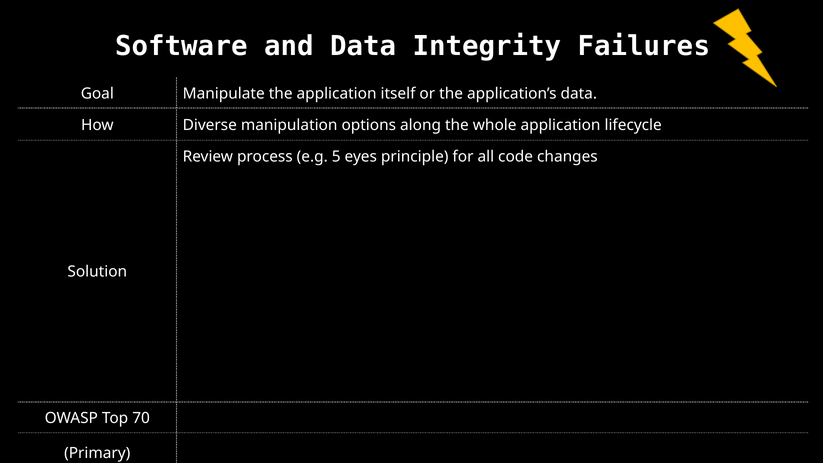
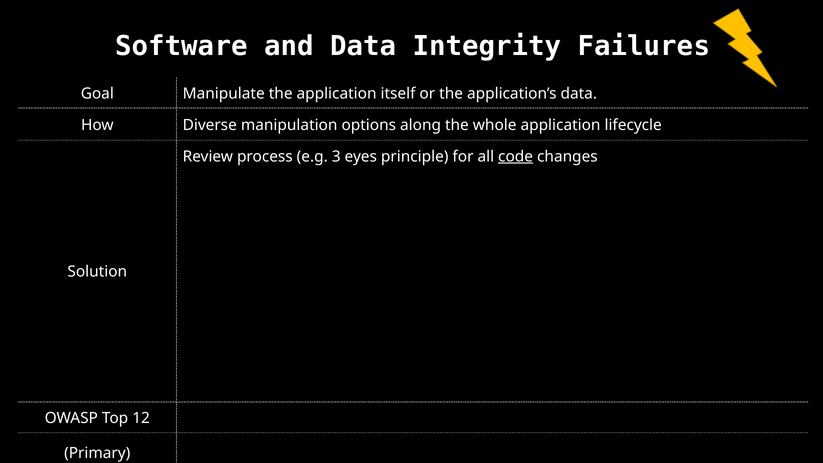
5: 5 -> 3 (336, 156)
code underline: none -> present (516, 156)
70: 70 -> 12 (141, 418)
